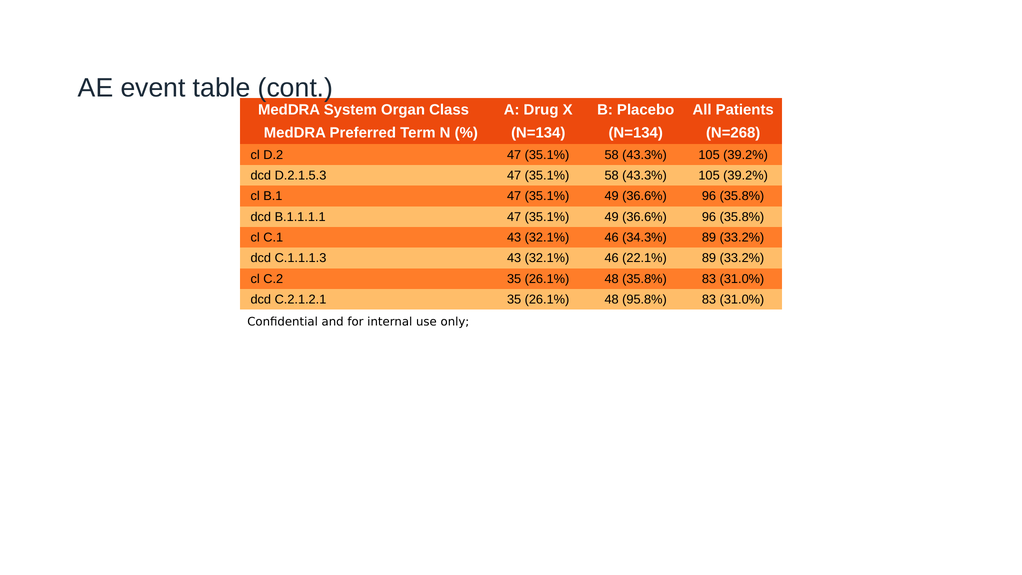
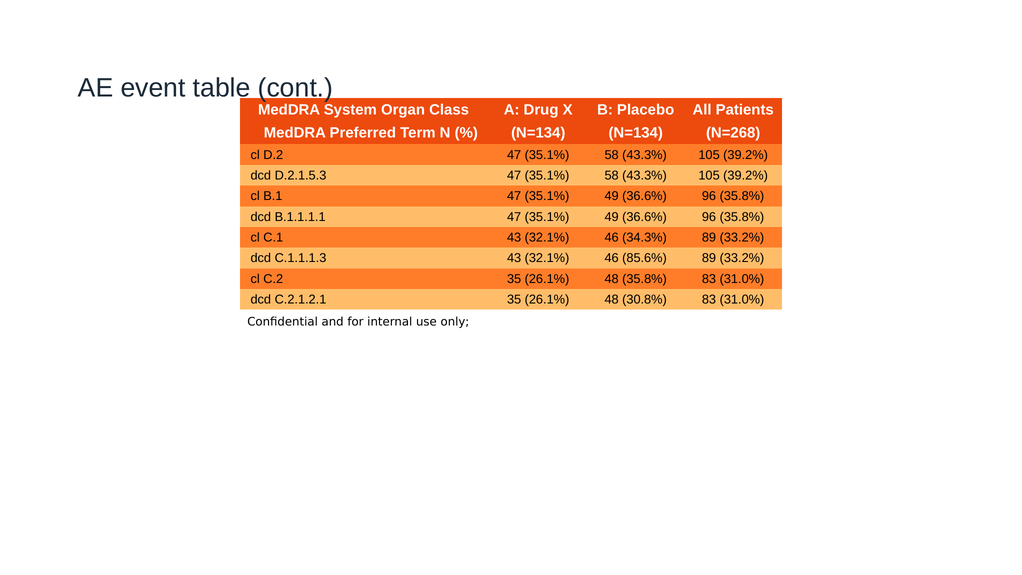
22.1%: 22.1% -> 85.6% (644, 258)
95.8%: 95.8% -> 30.8% (644, 299)
